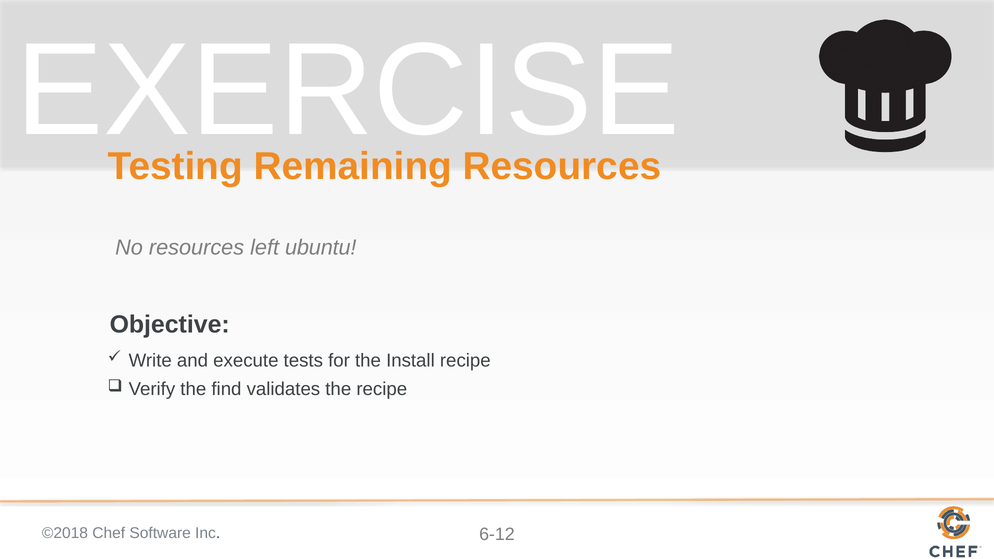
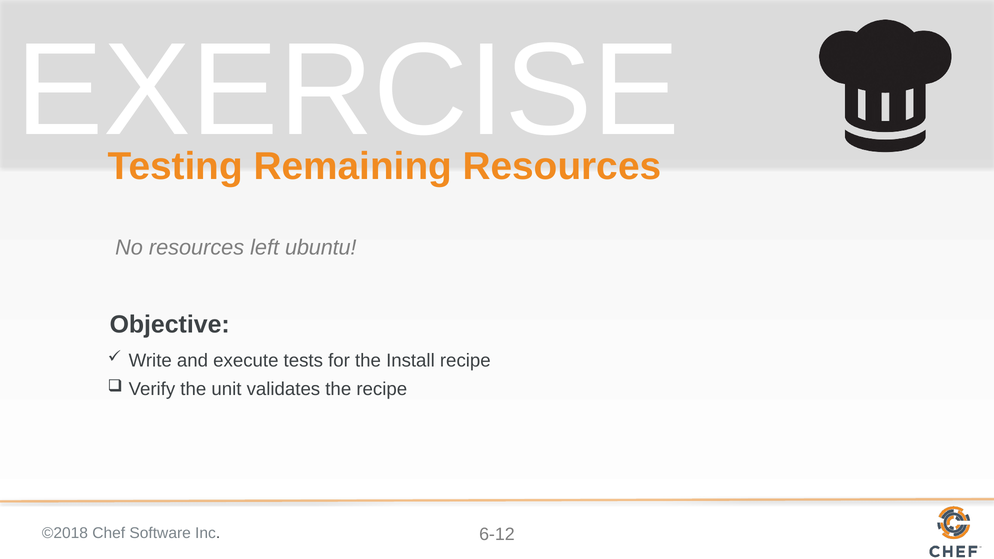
find: find -> unit (226, 389)
